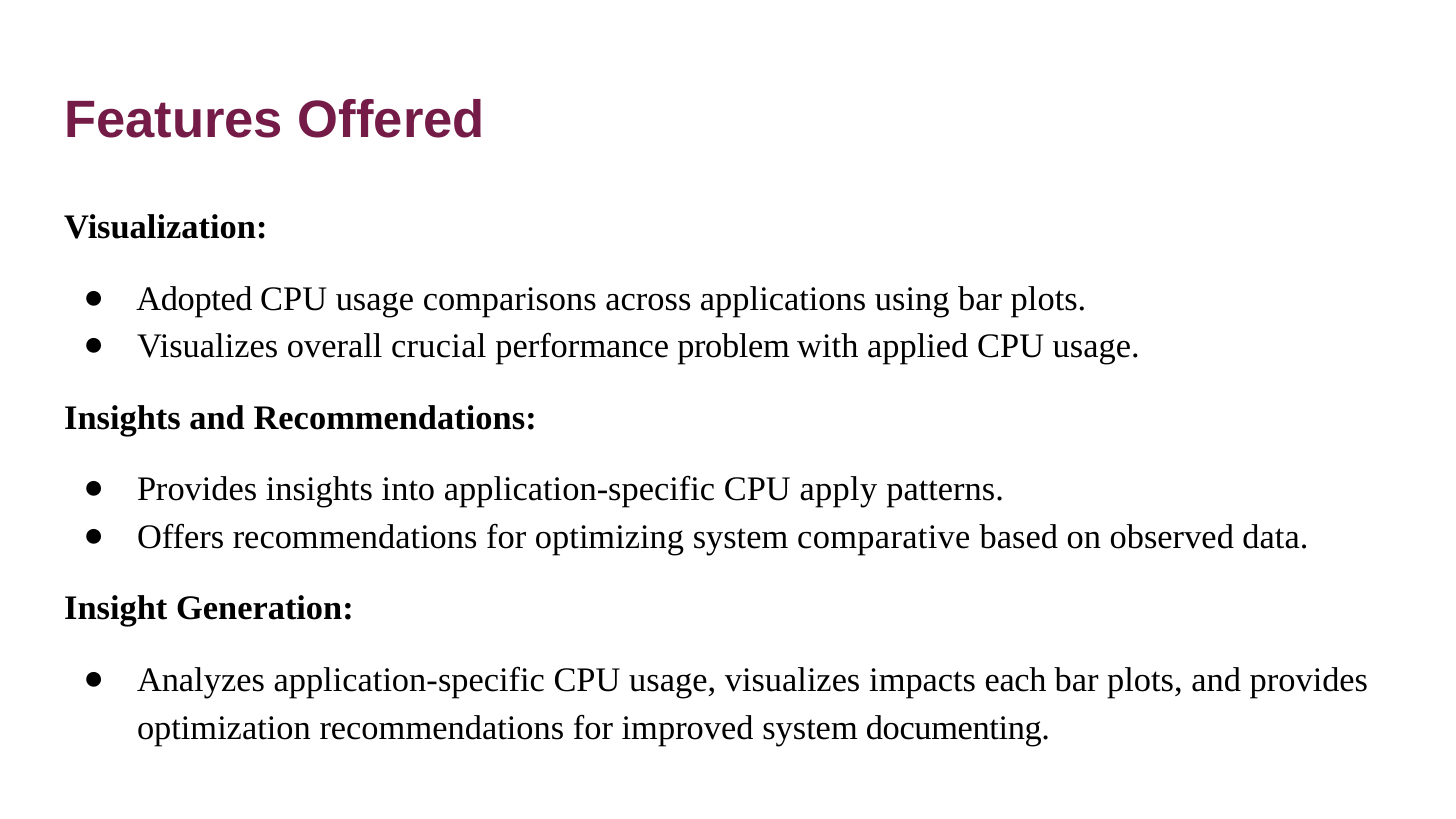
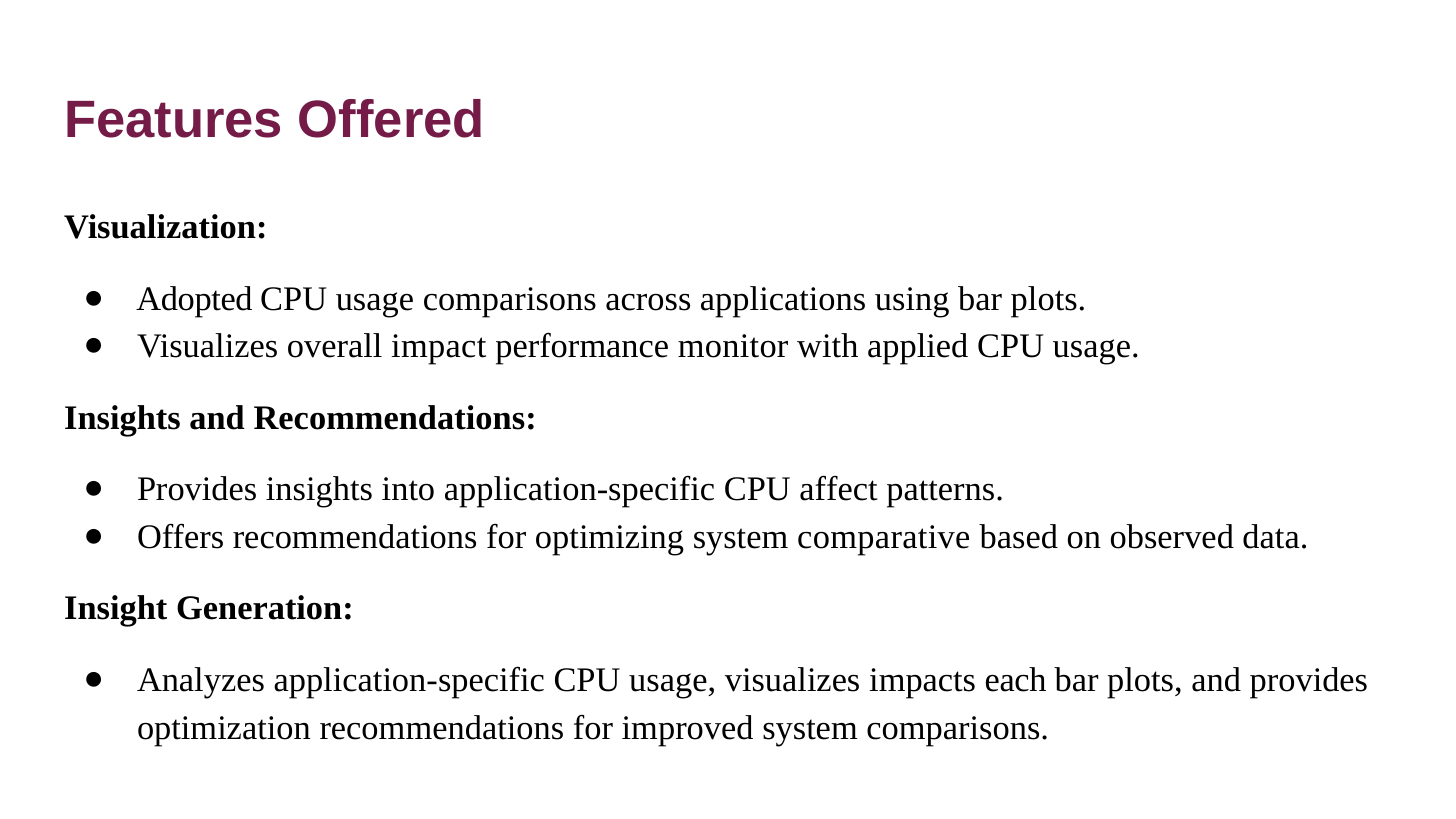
crucial: crucial -> impact (439, 346)
problem: problem -> monitor (733, 346)
apply: apply -> affect (839, 490)
system documenting: documenting -> comparisons (958, 728)
